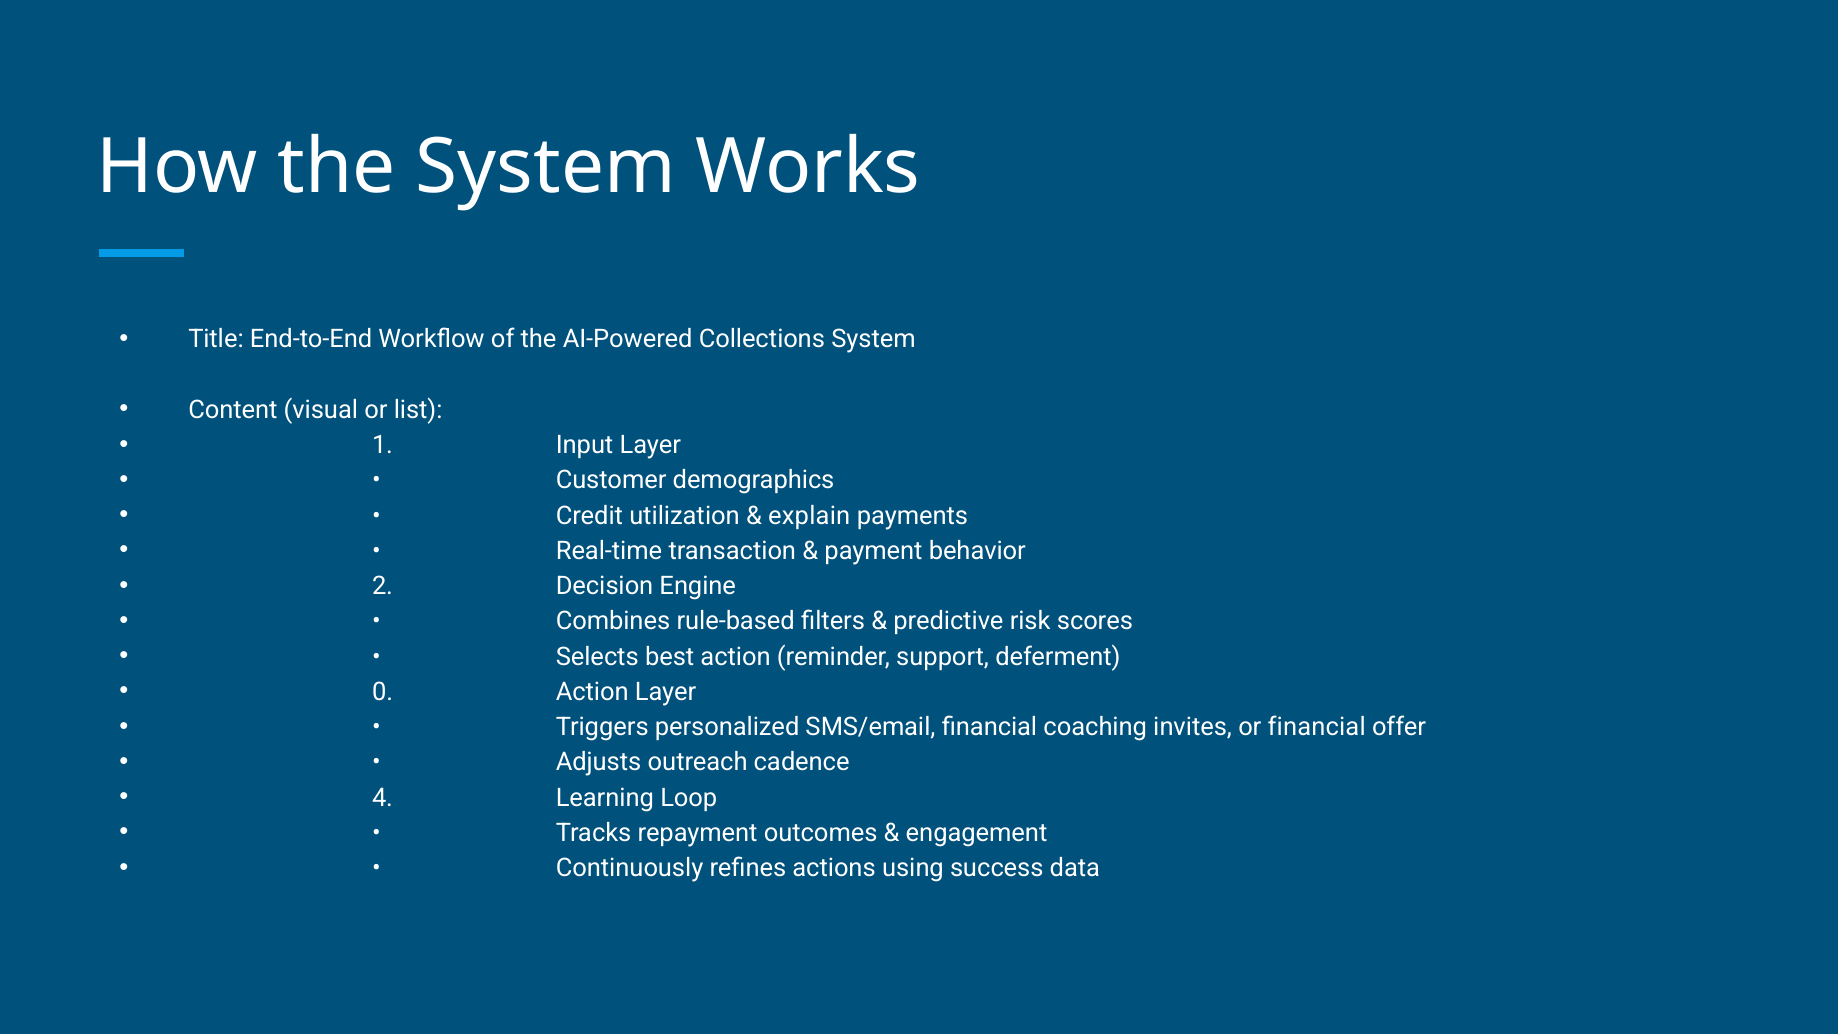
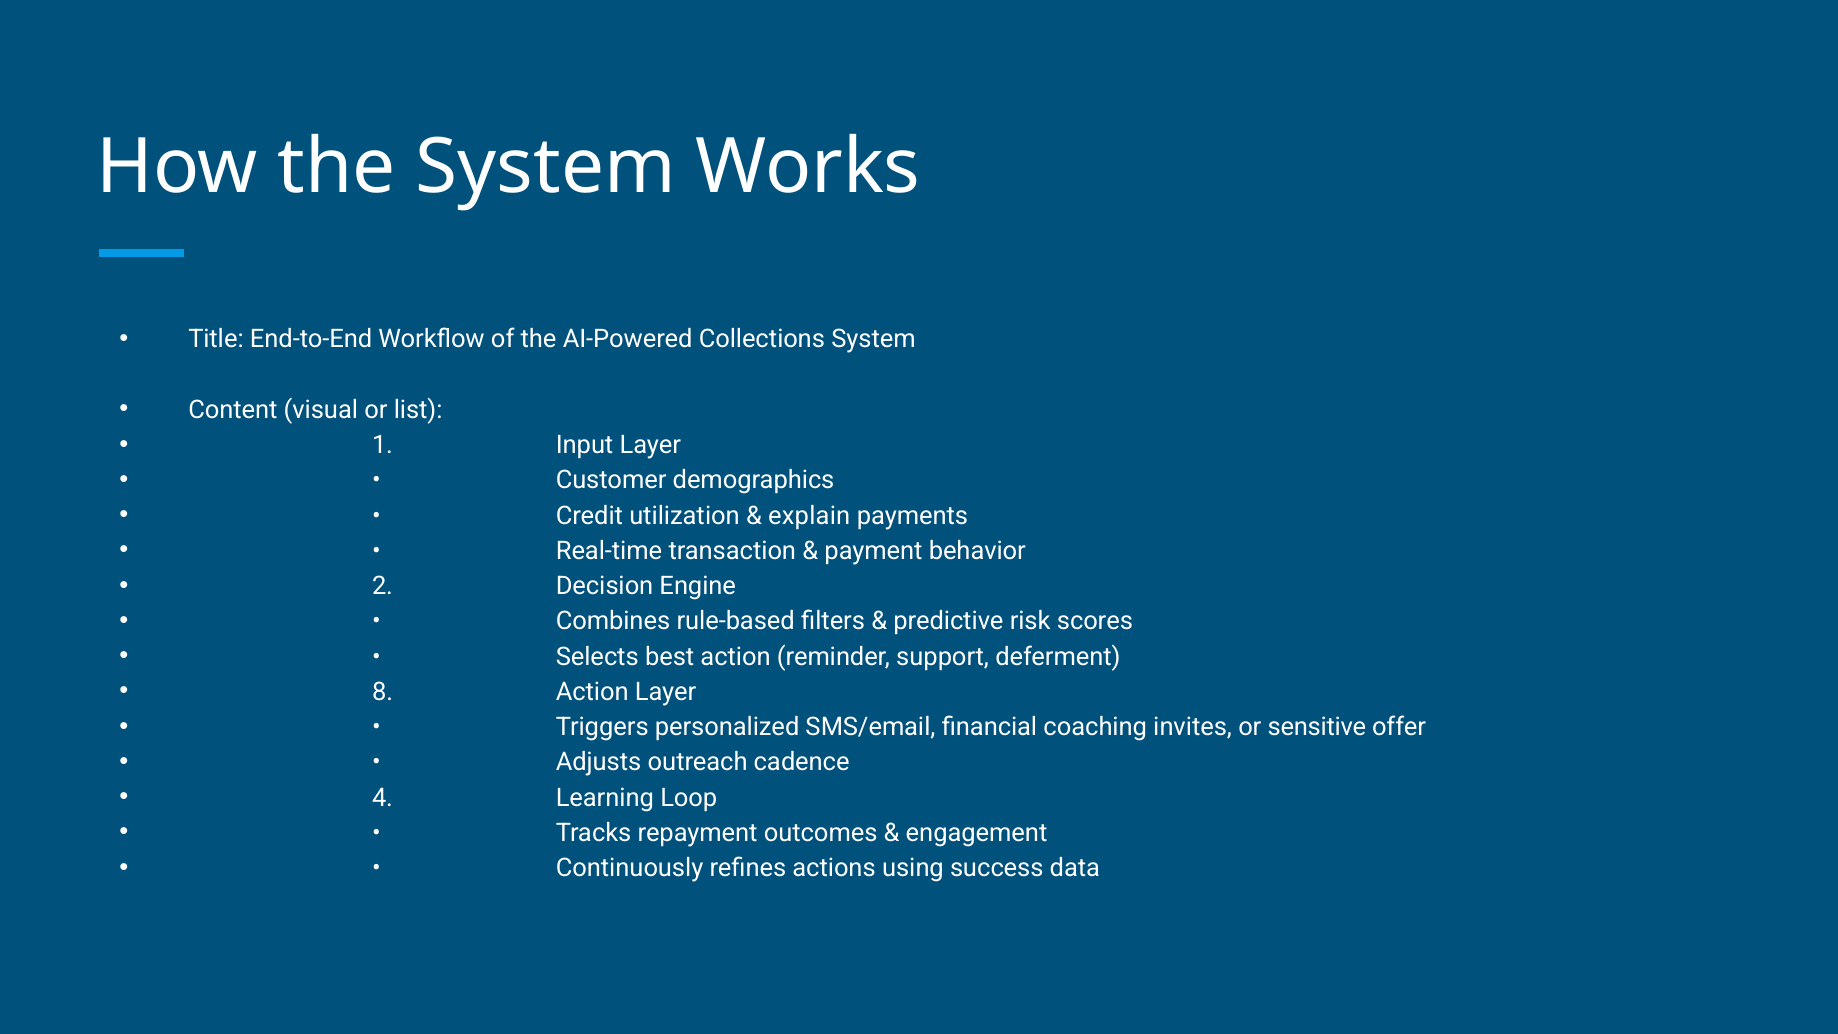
0: 0 -> 8 (383, 692)
or financial: financial -> sensitive (1317, 727)
